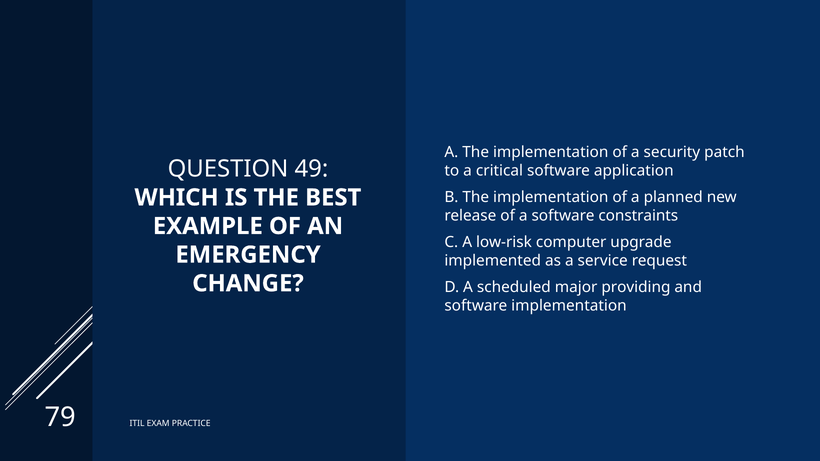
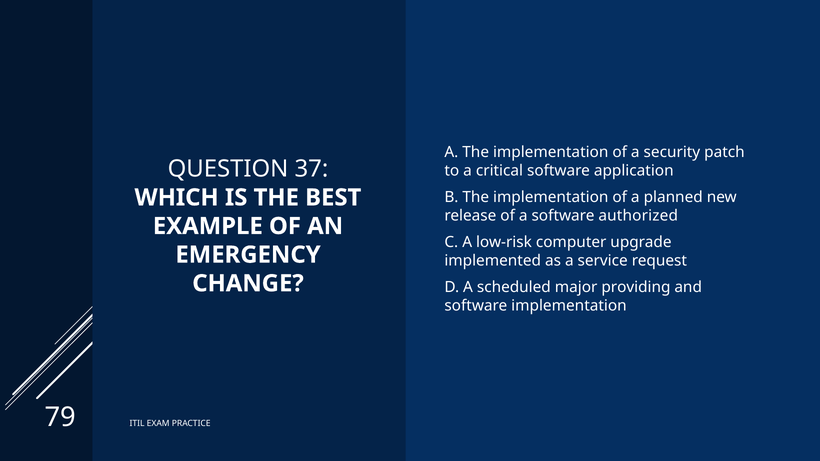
49: 49 -> 37 (311, 169)
constraints: constraints -> authorized (638, 216)
